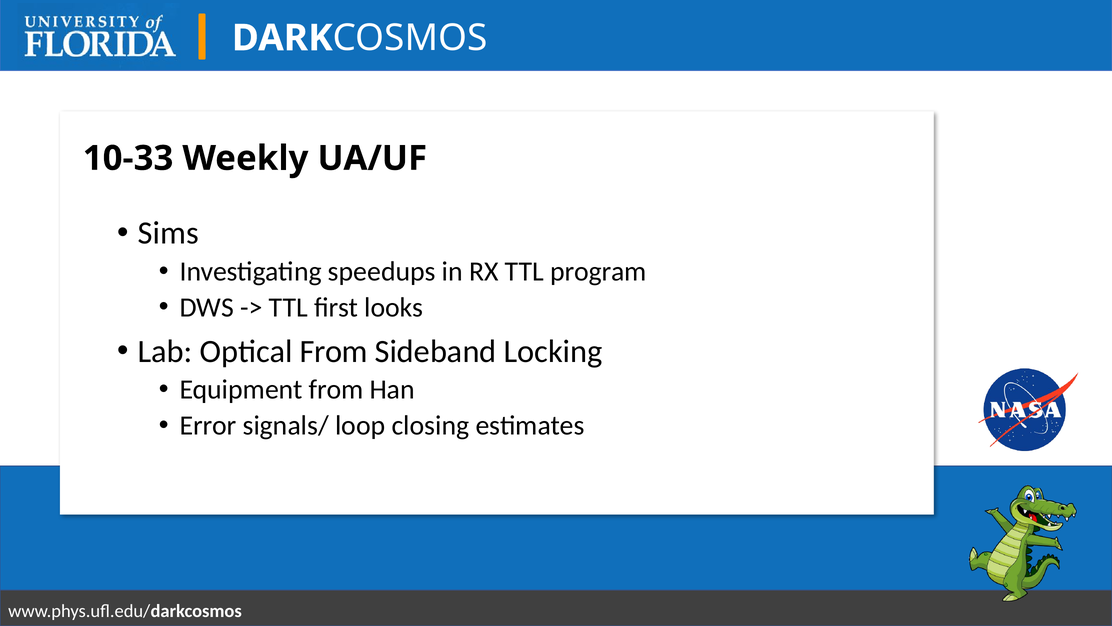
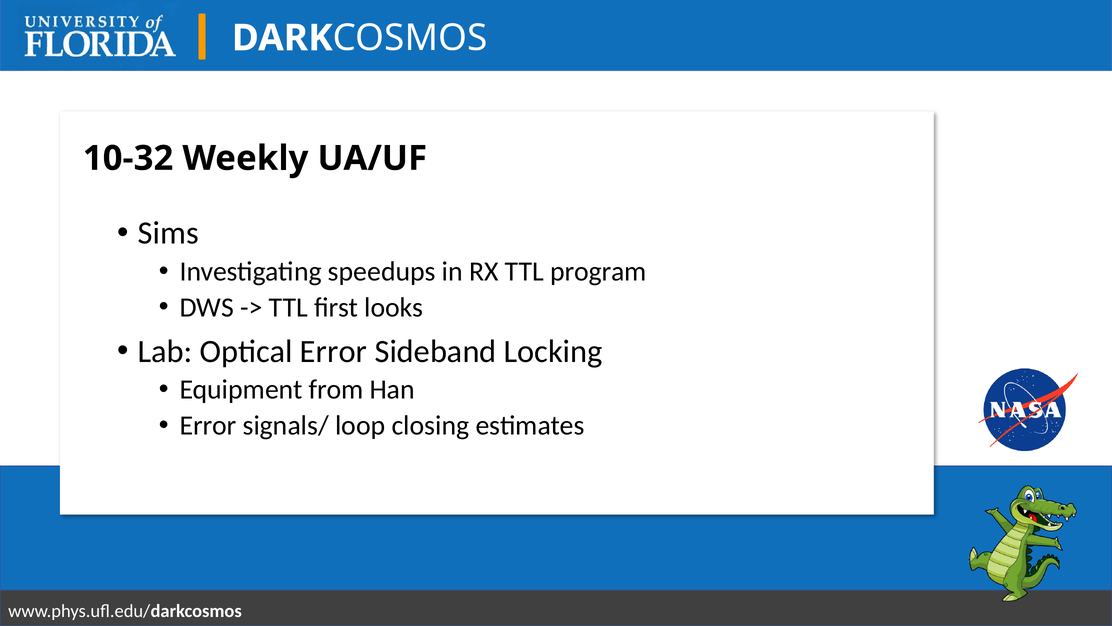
10-33: 10-33 -> 10-32 (128, 158)
Optical From: From -> Error (334, 351)
